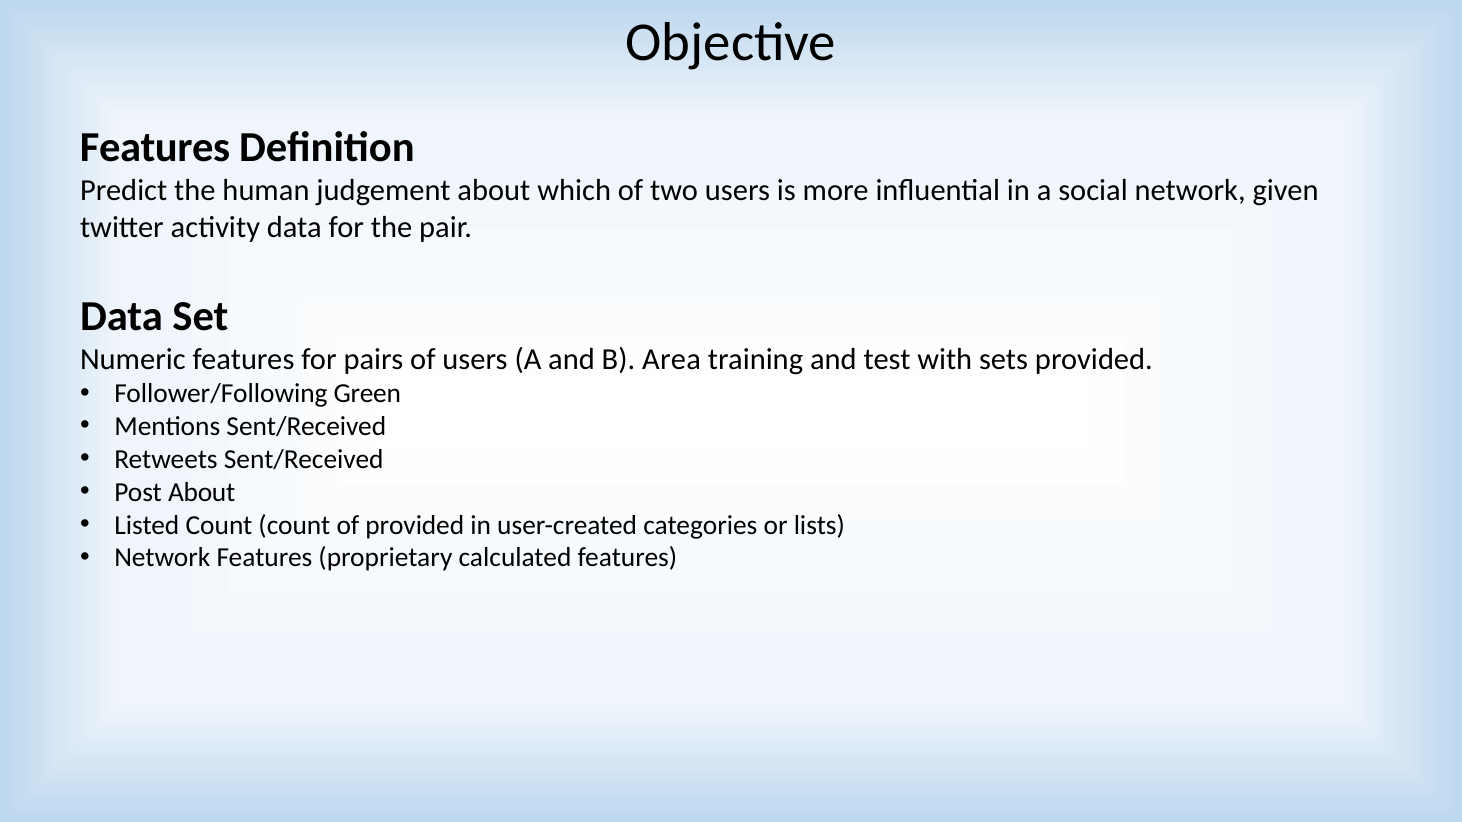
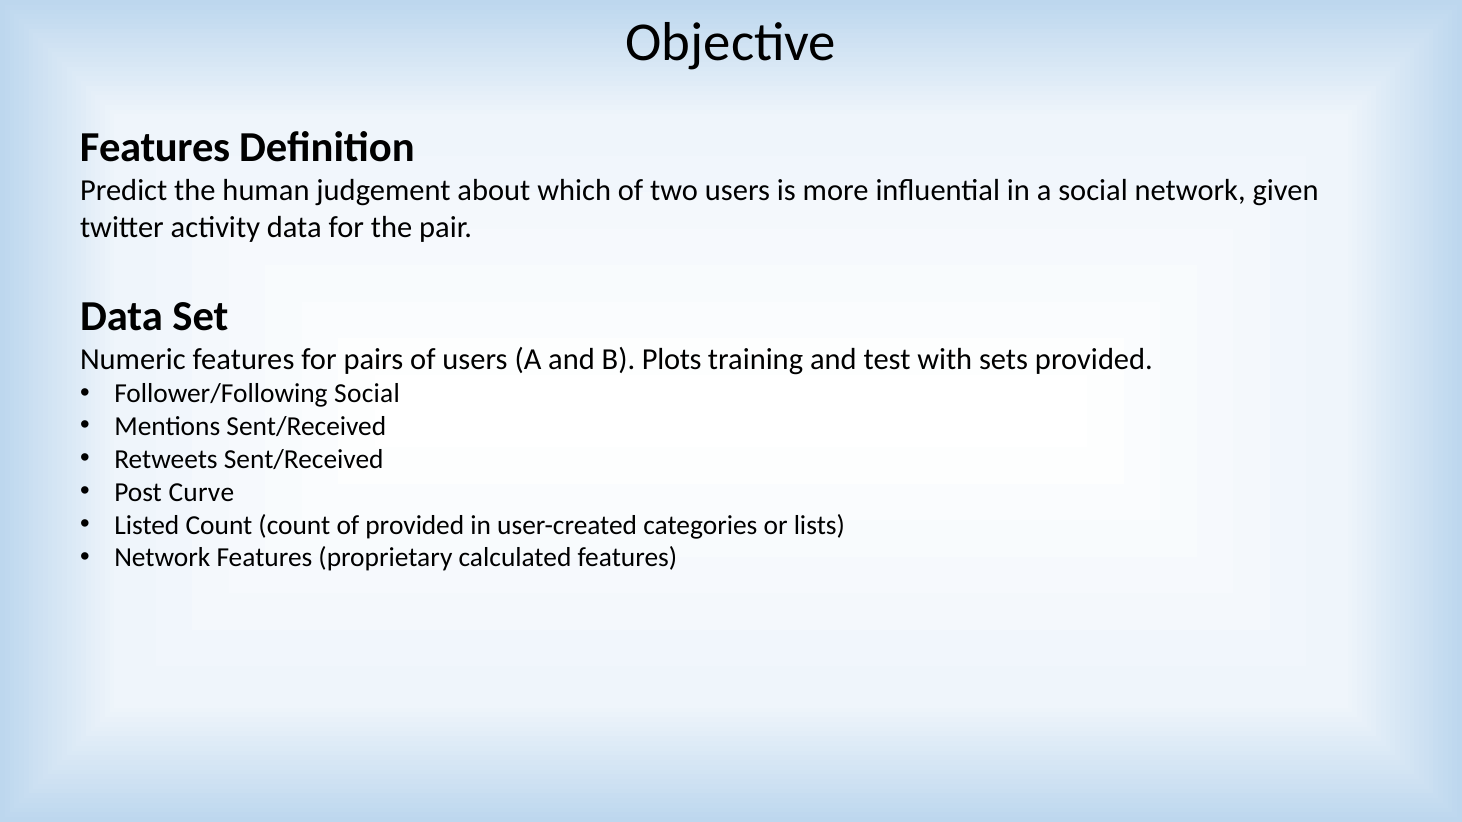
Area: Area -> Plots (672, 359)
Follower/Following Green: Green -> Social (367, 394)
Post About: About -> Curve (201, 492)
